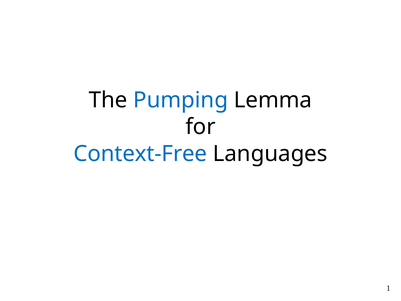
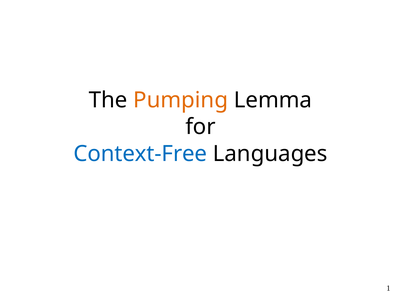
Pumping colour: blue -> orange (181, 100)
